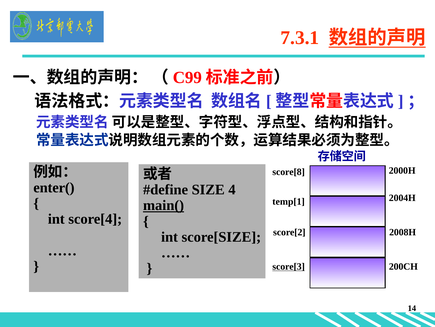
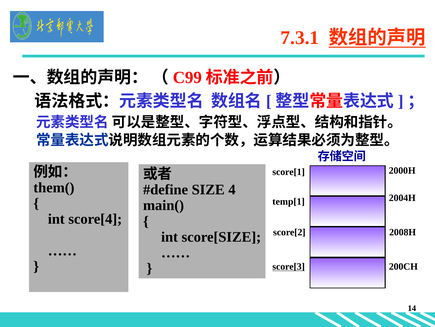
score[8: score[8 -> score[1 (289, 172)
enter(: enter( -> them( (54, 187)
main( underline: present -> none (164, 205)
